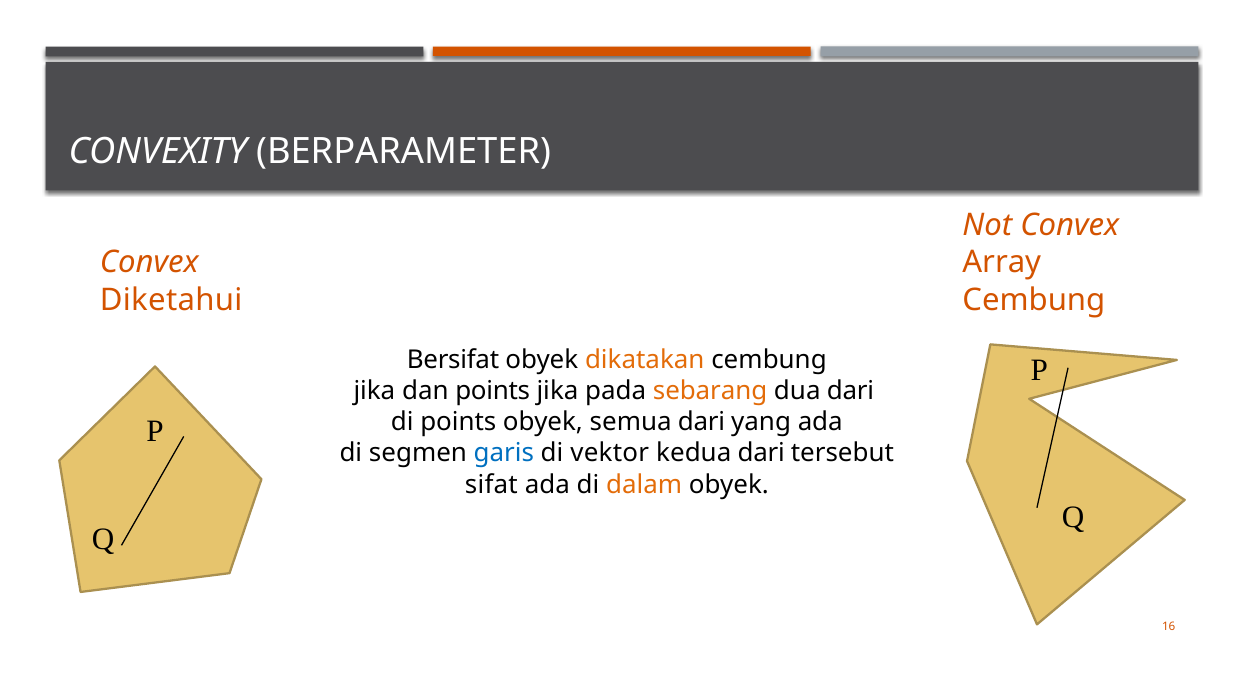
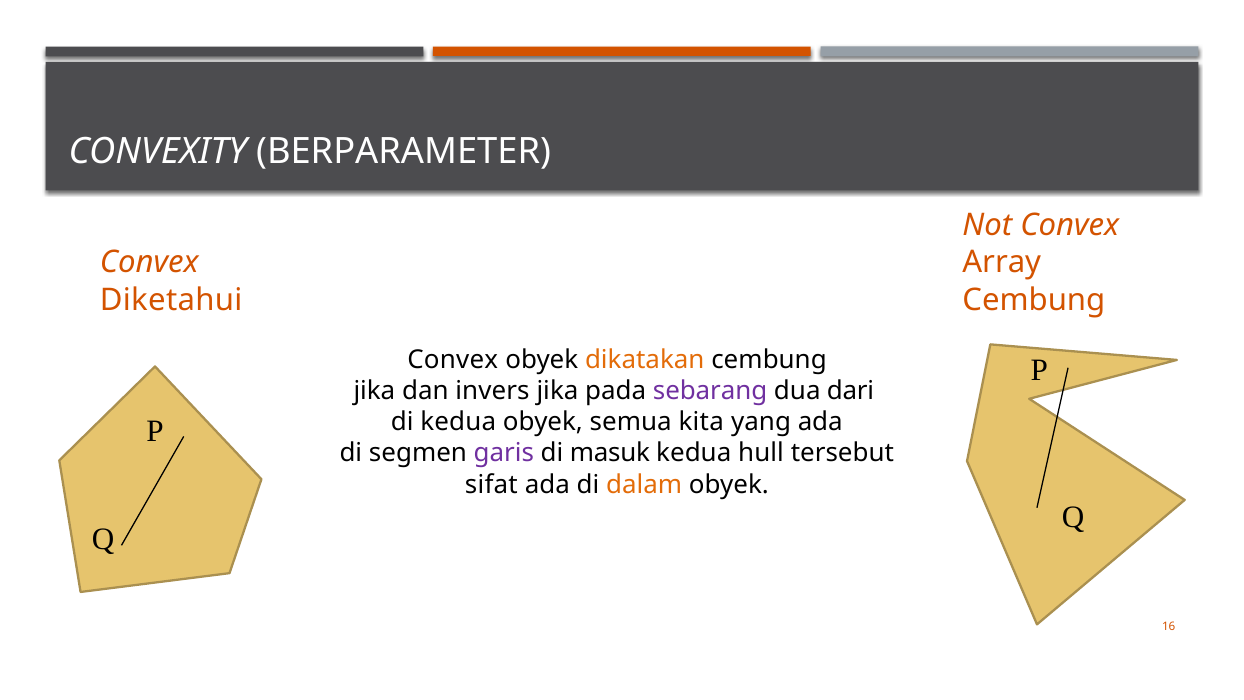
Bersifat: Bersifat -> Convex (453, 360)
dan points: points -> invers (492, 391)
sebarang colour: orange -> purple (710, 391)
di points: points -> kedua (458, 422)
semua dari: dari -> kita (701, 422)
garis colour: blue -> purple (504, 453)
vektor: vektor -> masuk (610, 453)
kedua dari: dari -> hull (761, 453)
